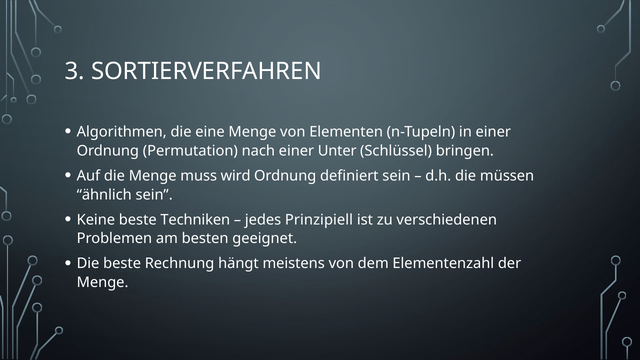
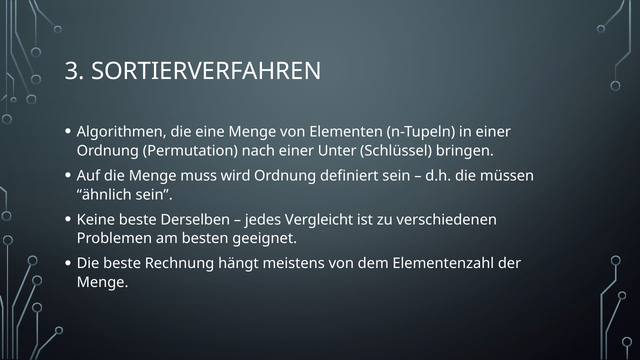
Techniken: Techniken -> Derselben (195, 220)
Prinzipiell: Prinzipiell -> Vergleicht (319, 220)
